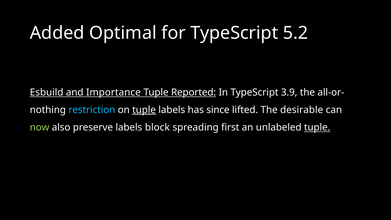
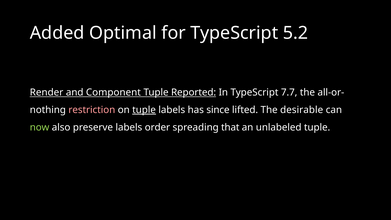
Esbuild: Esbuild -> Render (47, 92)
Importance: Importance -> Component (113, 92)
3.9: 3.9 -> 7.7 (289, 92)
restriction colour: light blue -> pink (92, 110)
block: block -> order (157, 127)
first: first -> that (230, 127)
tuple underline: present -> none (317, 127)
